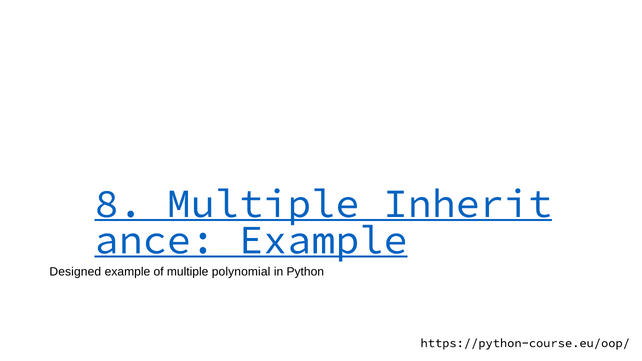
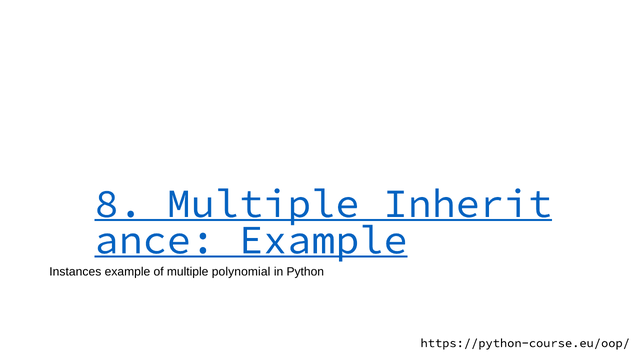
Designed: Designed -> Instances (75, 272)
